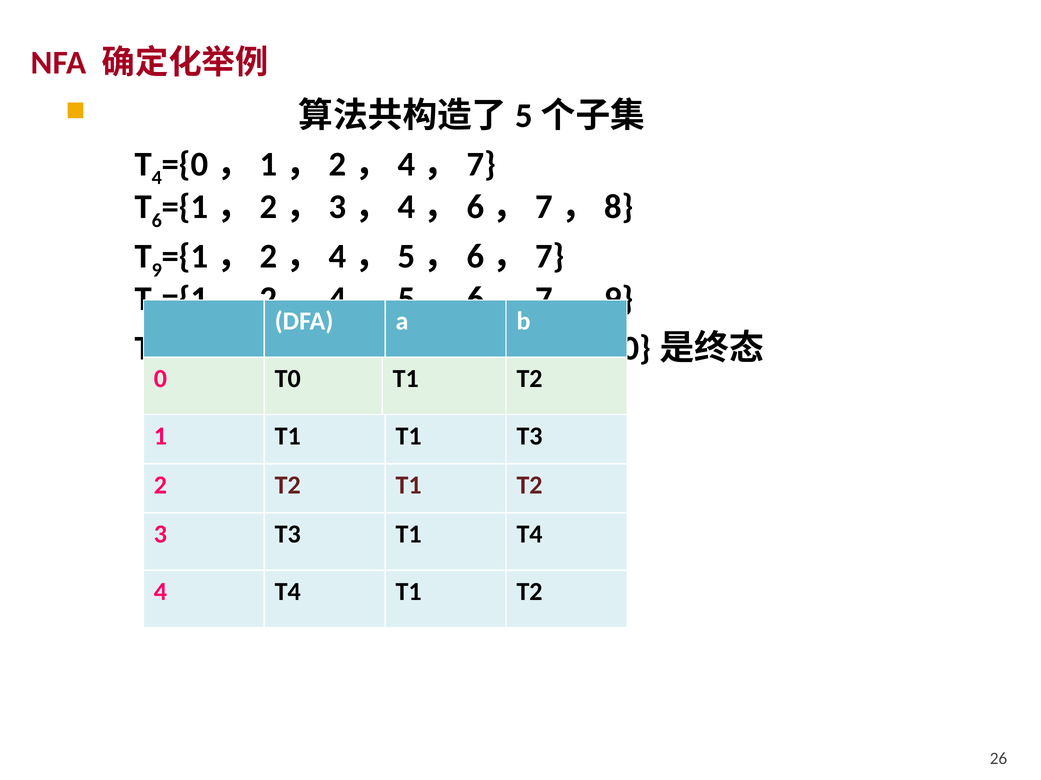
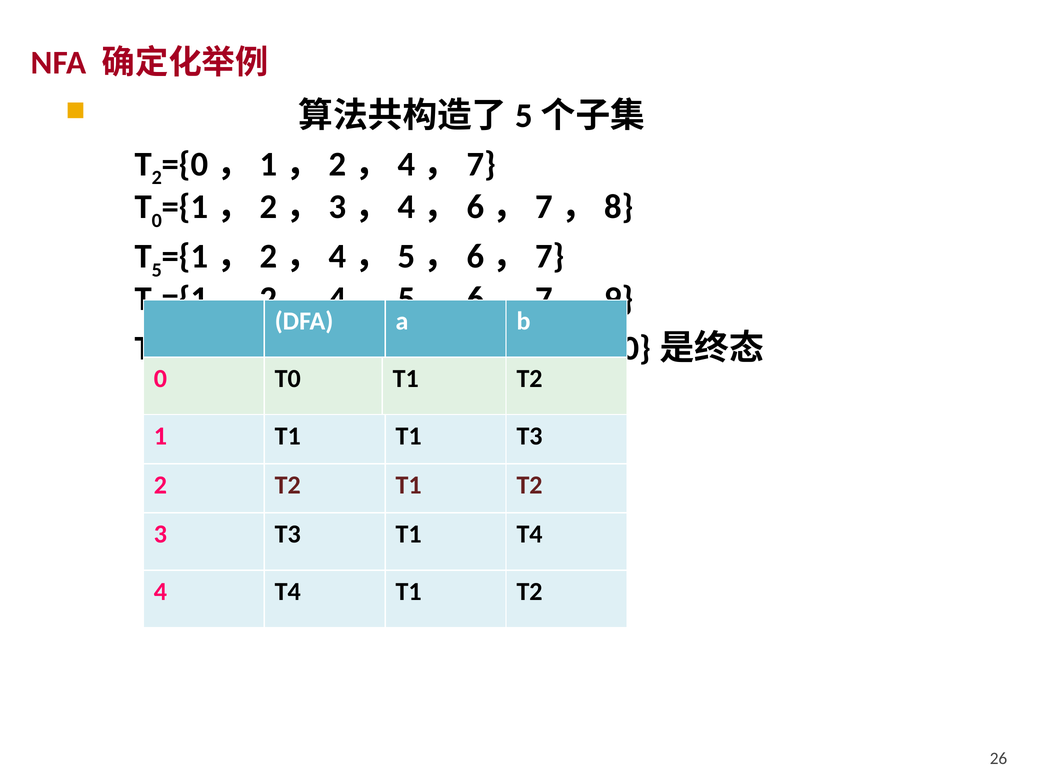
4: 4 -> 2 (157, 178)
6: 6 -> 0 (157, 221)
9: 9 -> 5 (157, 270)
